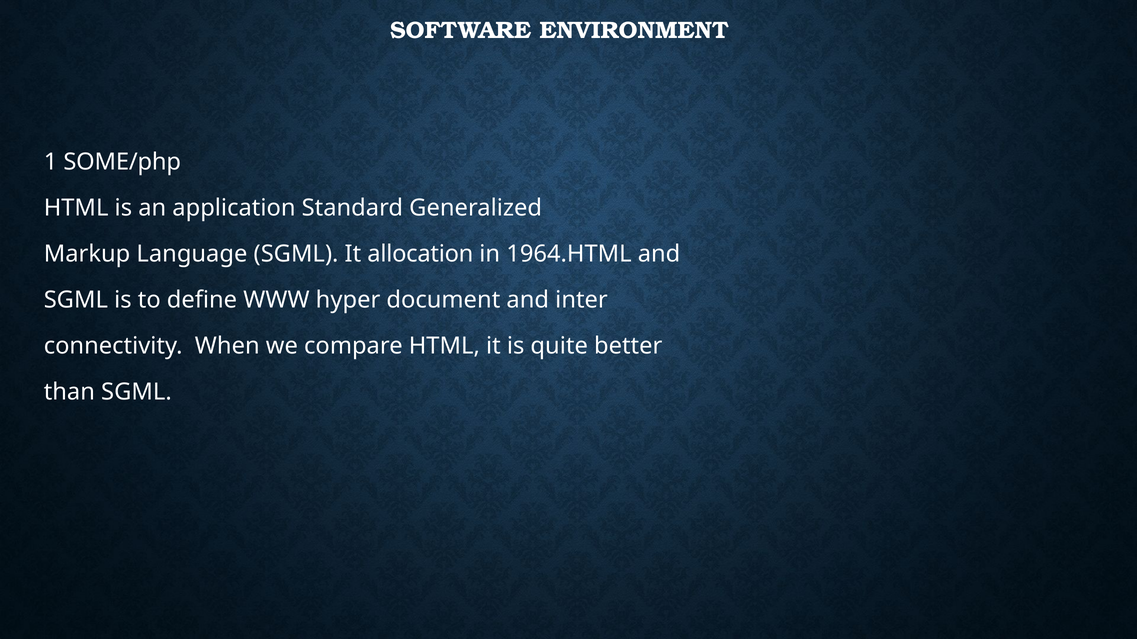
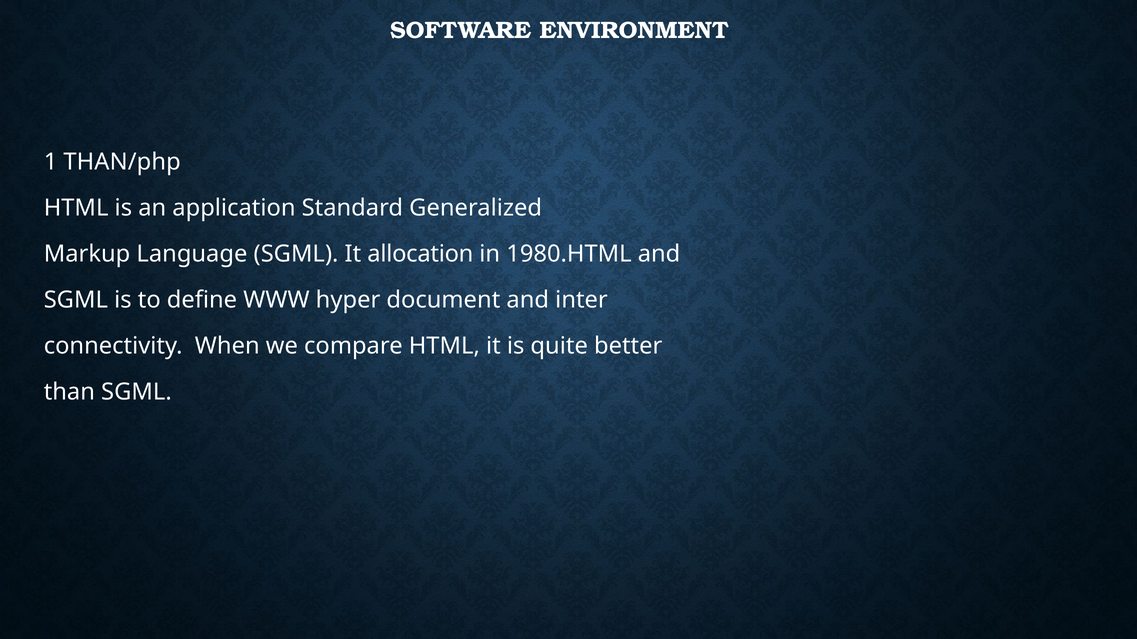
SOME/php: SOME/php -> THAN/php (122, 162)
1964.HTML: 1964.HTML -> 1980.HTML (569, 254)
